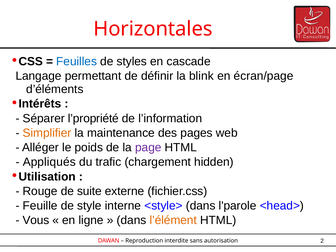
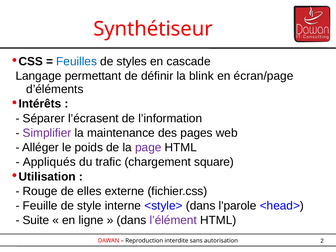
Horizontales: Horizontales -> Synthétiseur (153, 29)
l’propriété: l’propriété -> l’écrasent (93, 118)
Simplifier colour: orange -> purple (47, 133)
hidden: hidden -> square (214, 162)
suite: suite -> elles (89, 191)
Vous: Vous -> Suite (36, 220)
l’élément colour: orange -> purple (173, 220)
